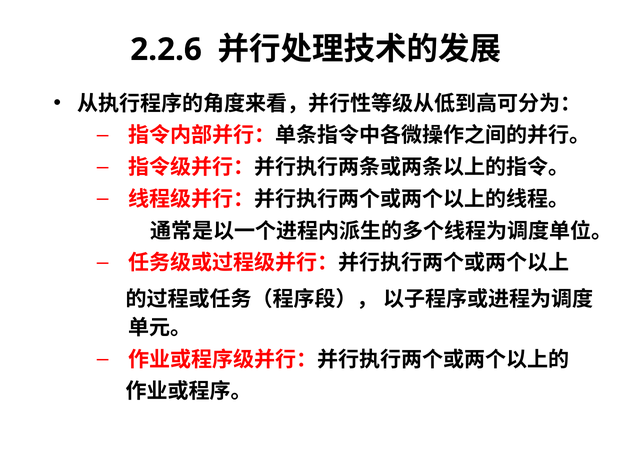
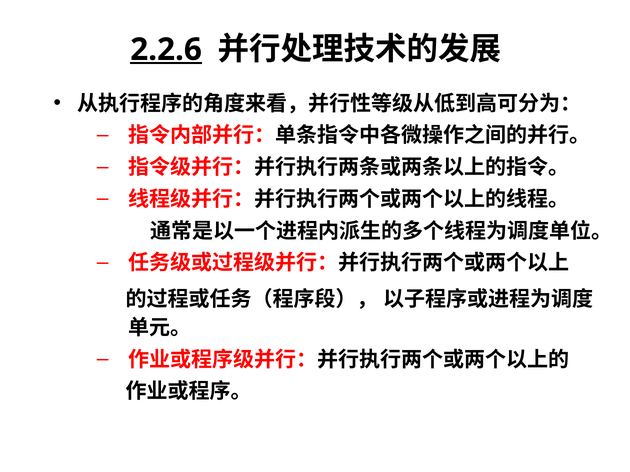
2.2.6 underline: none -> present (166, 50)
